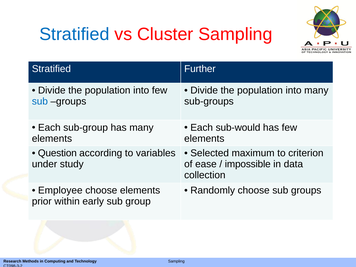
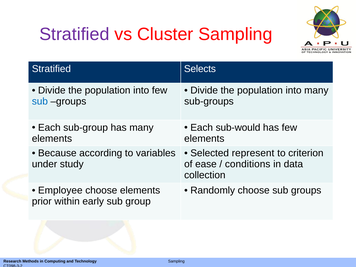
Stratified colour: blue -> purple (74, 34)
Further: Further -> Selects (200, 69)
Question: Question -> Because (57, 153)
maximum: maximum -> represent (253, 153)
impossible: impossible -> conditions (248, 164)
